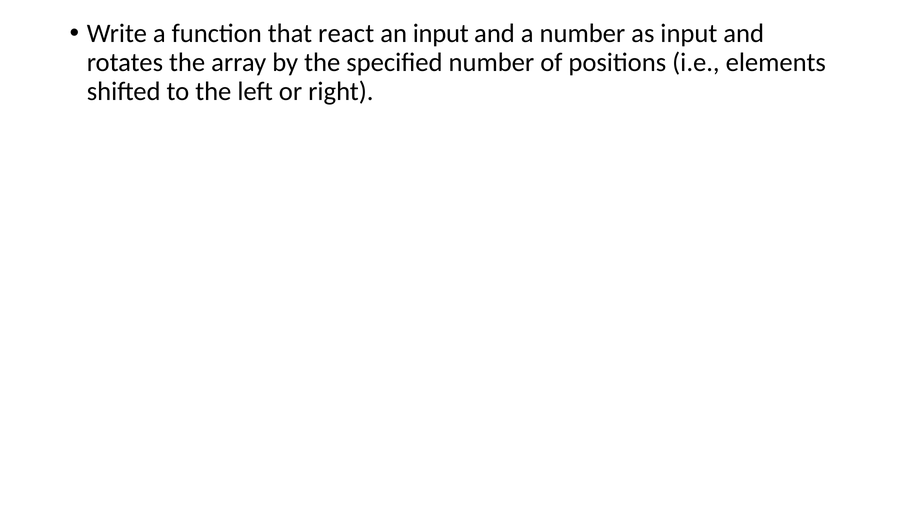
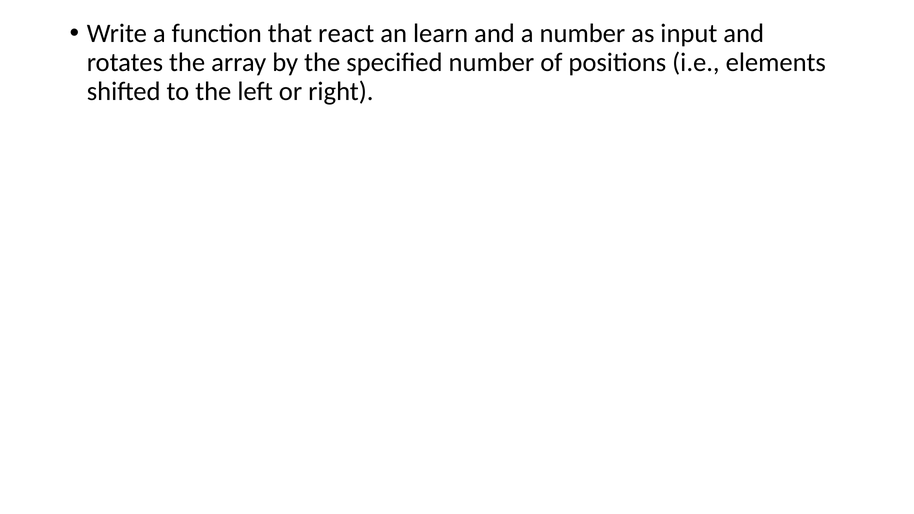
an input: input -> learn (441, 34)
